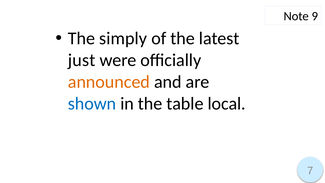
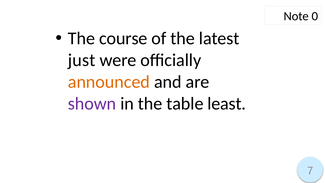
9: 9 -> 0 (315, 16)
simply: simply -> course (123, 38)
shown colour: blue -> purple (92, 103)
local: local -> least (227, 103)
